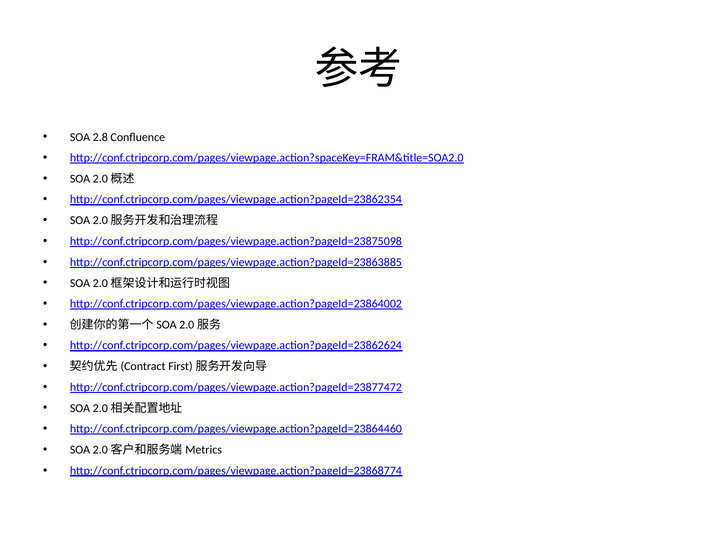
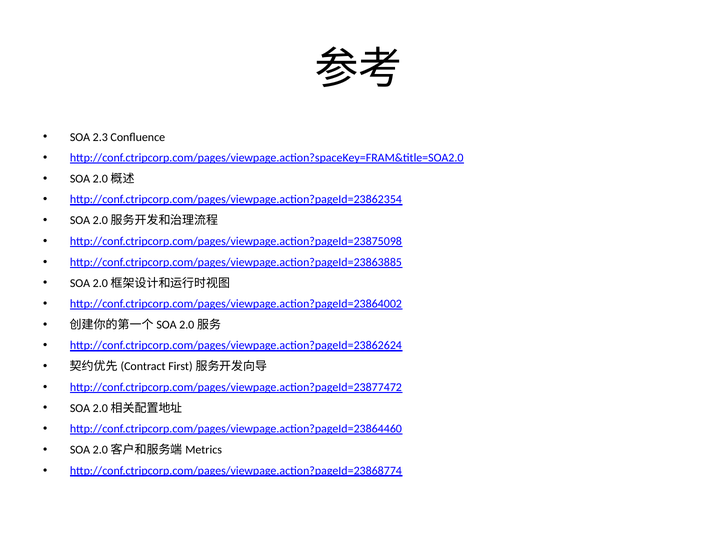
2.8: 2.8 -> 2.3 (100, 137)
